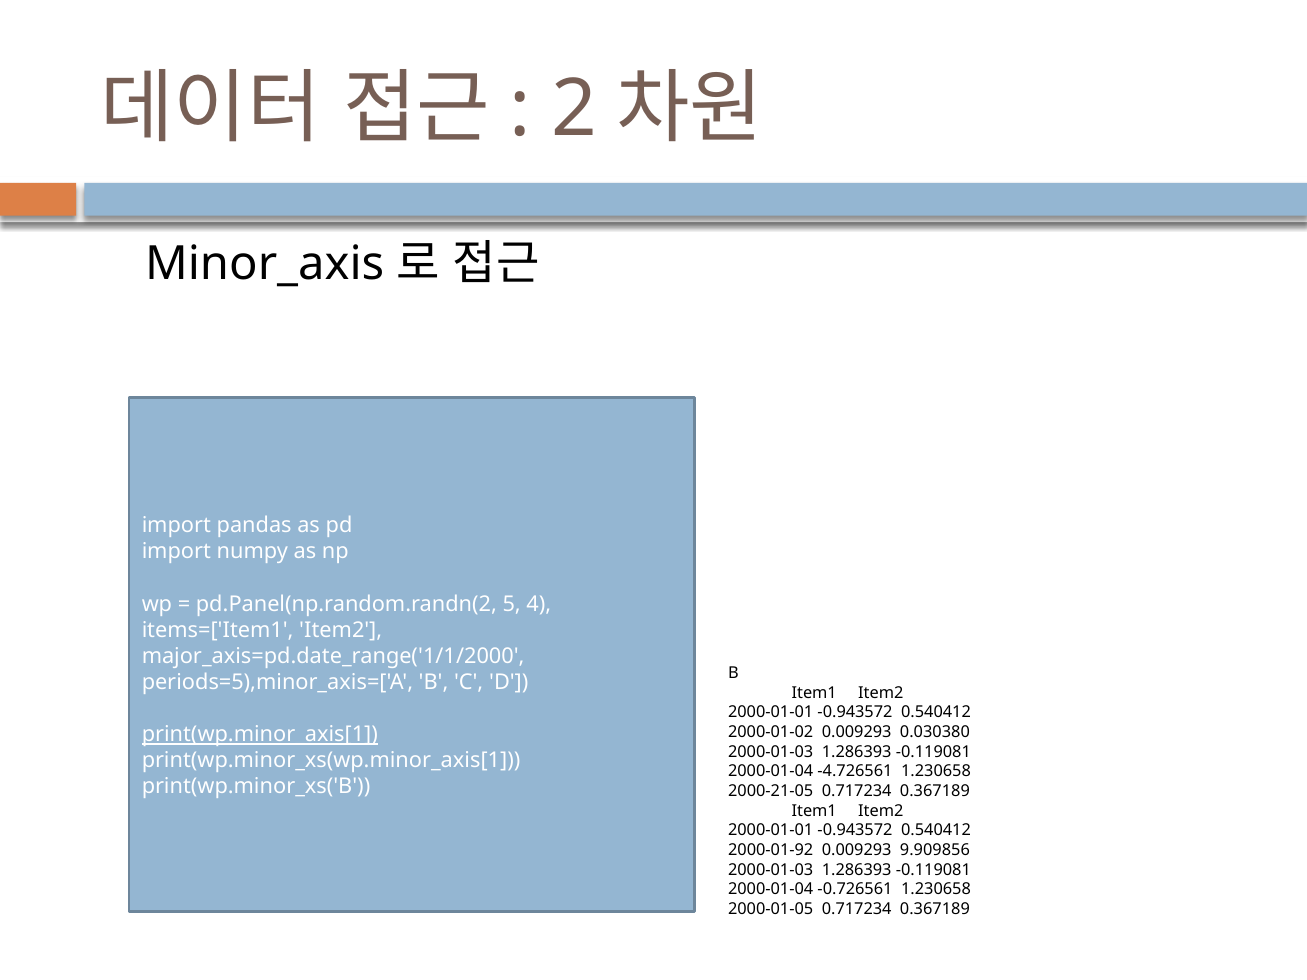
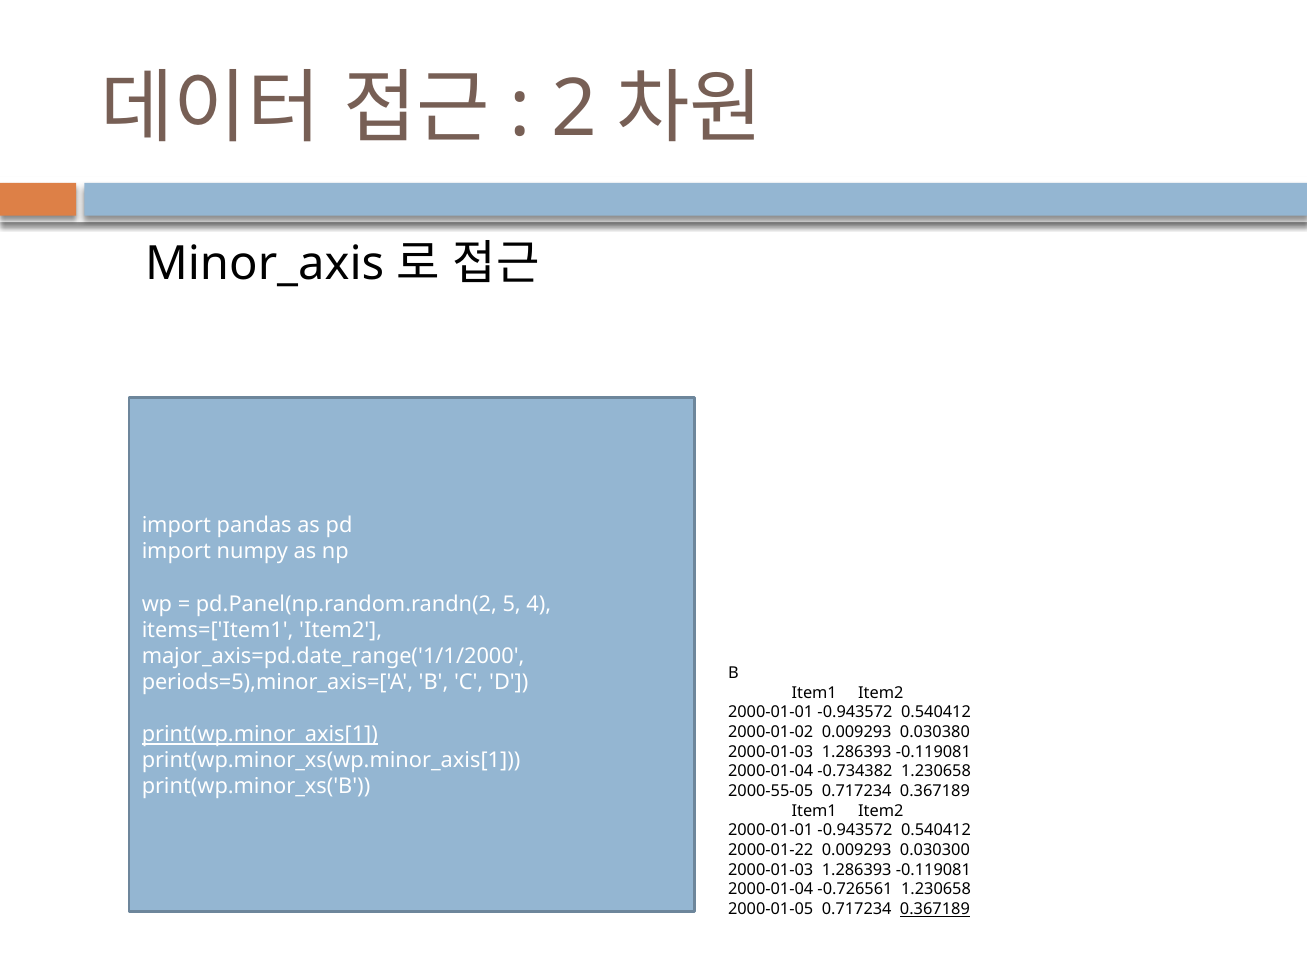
-4.726561: -4.726561 -> -0.734382 (855, 772)
2000-21-05: 2000-21-05 -> 2000-55-05 (771, 791)
2000-01-92: 2000-01-92 -> 2000-01-22 (771, 850)
9.909856: 9.909856 -> 0.030300 (935, 850)
0.367189 underline: none -> present (935, 909)
